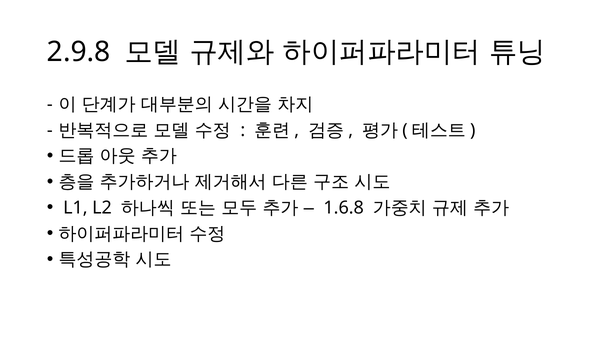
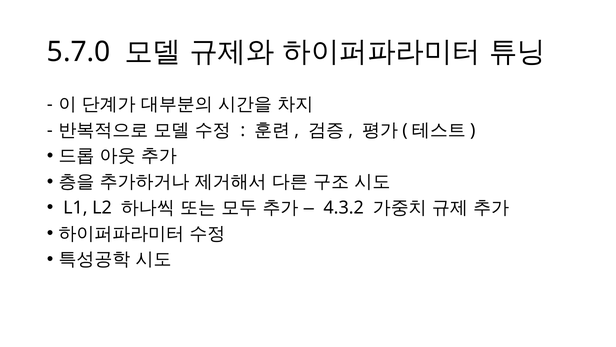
2.9.8: 2.9.8 -> 5.7.0 (79, 52)
1.6.8: 1.6.8 -> 4.3.2 (344, 207)
